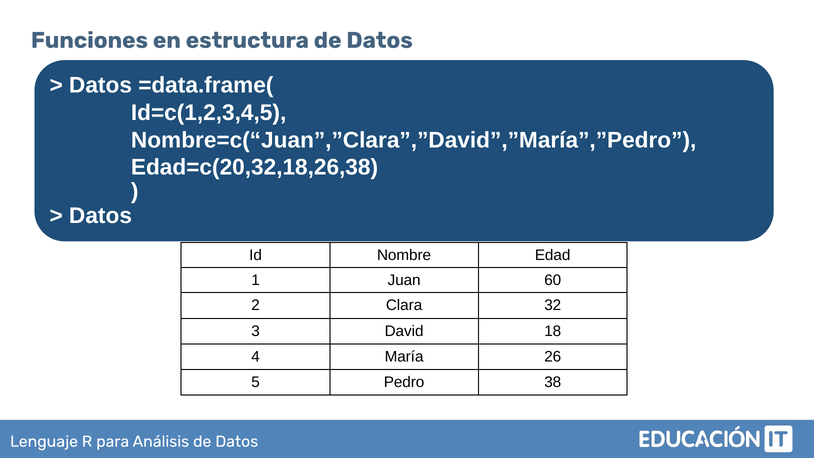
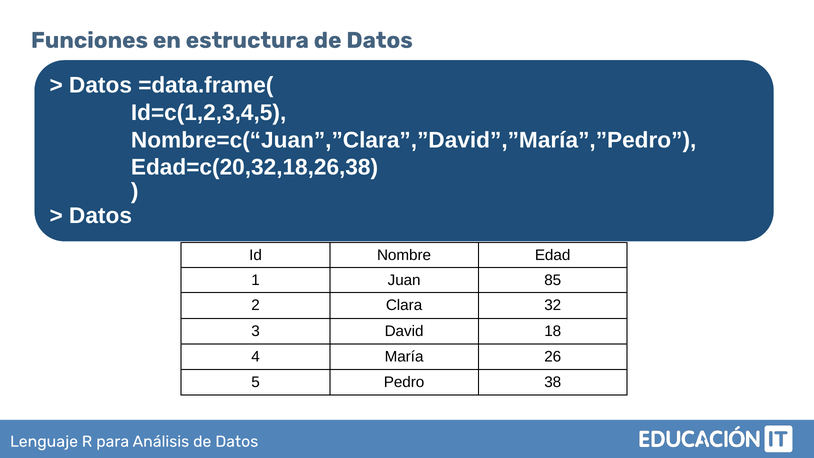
60: 60 -> 85 (553, 280)
